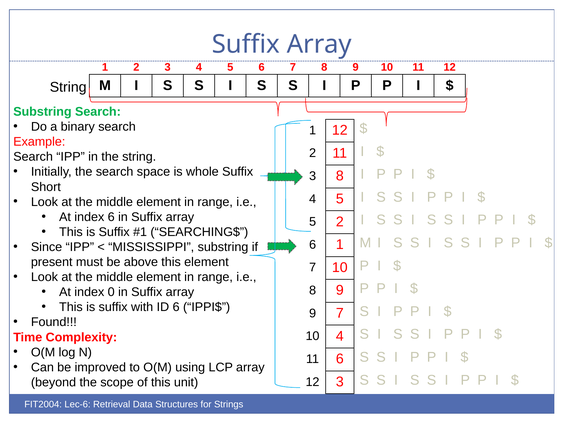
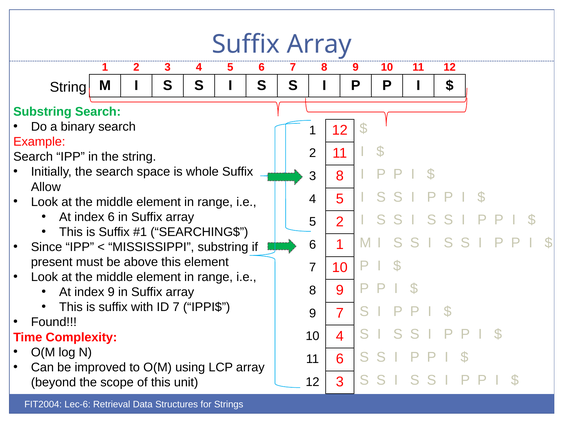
Short: Short -> Allow (46, 187)
index 0: 0 -> 9 (111, 292)
ID 6: 6 -> 7 (176, 307)
